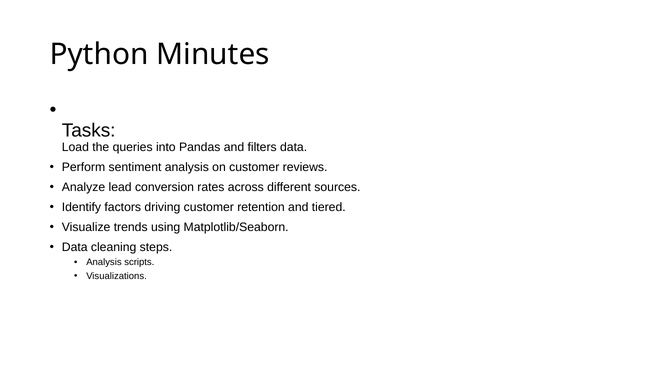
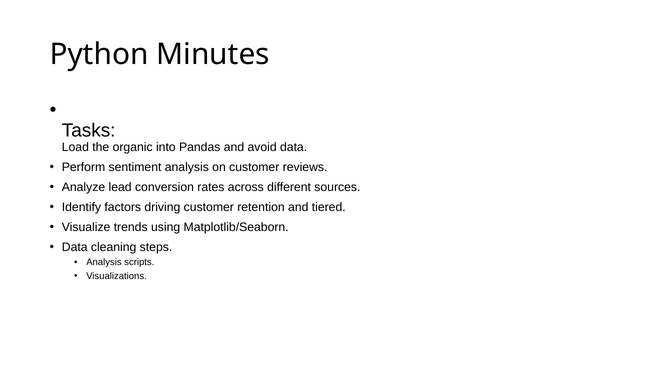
queries: queries -> organic (133, 147)
filters: filters -> avoid (262, 147)
